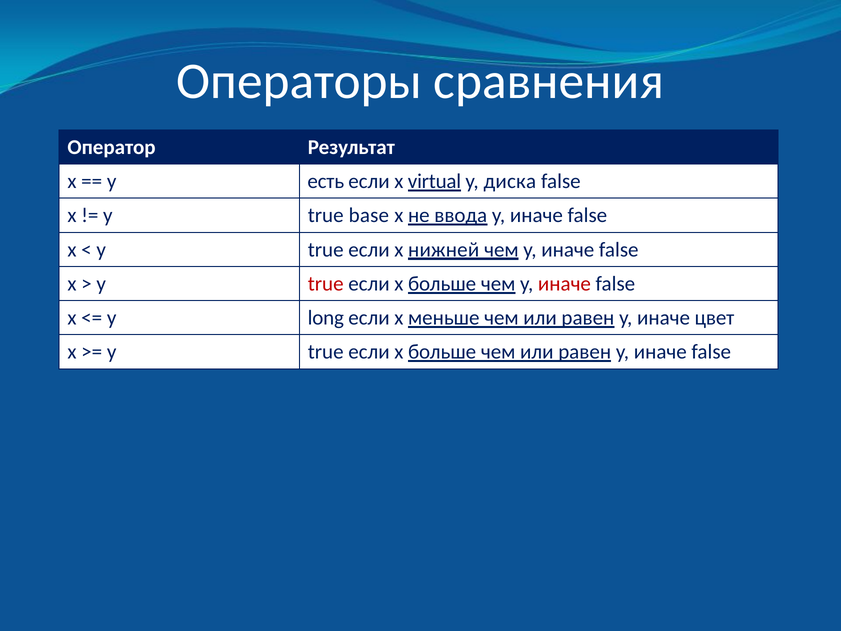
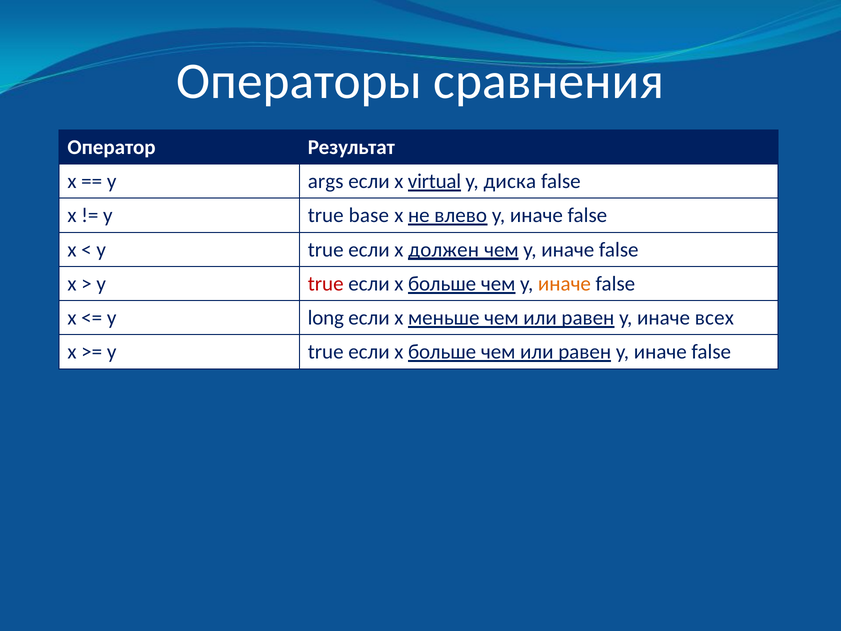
есть: есть -> args (326, 181)
ввода: ввода -> влево (461, 215)
нижней: нижней -> должен (444, 250)
иначе colour: red -> orange (564, 284)
цвет: цвет -> всех (714, 318)
